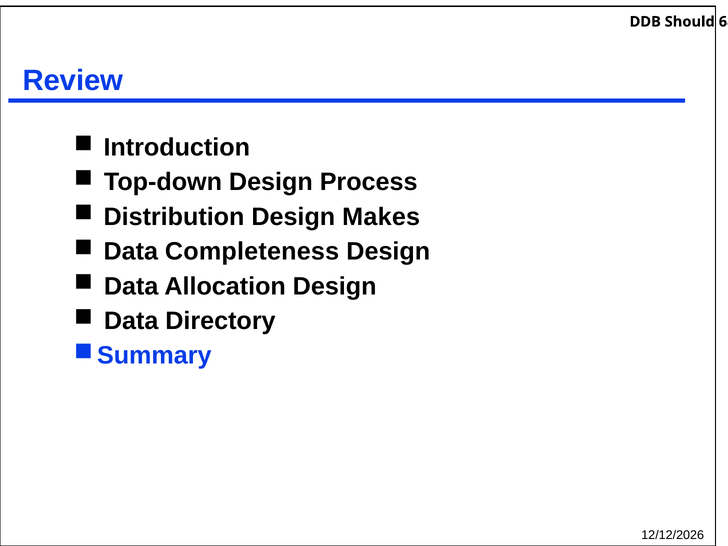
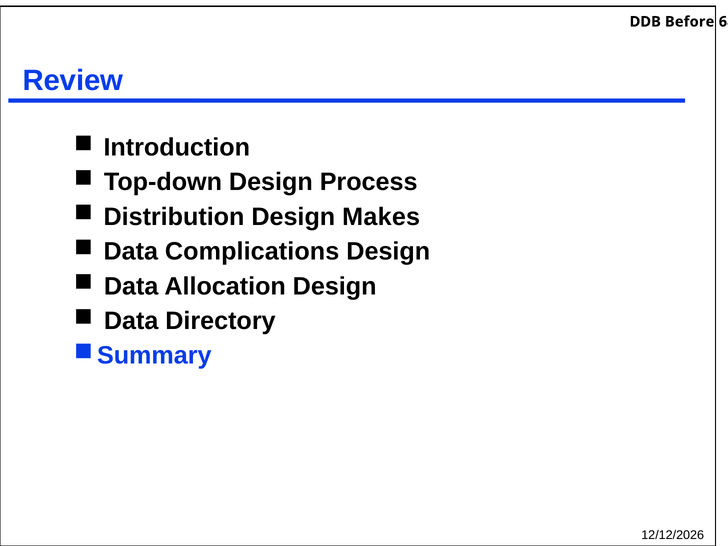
Should: Should -> Before (690, 22)
Completeness: Completeness -> Complications (252, 251)
